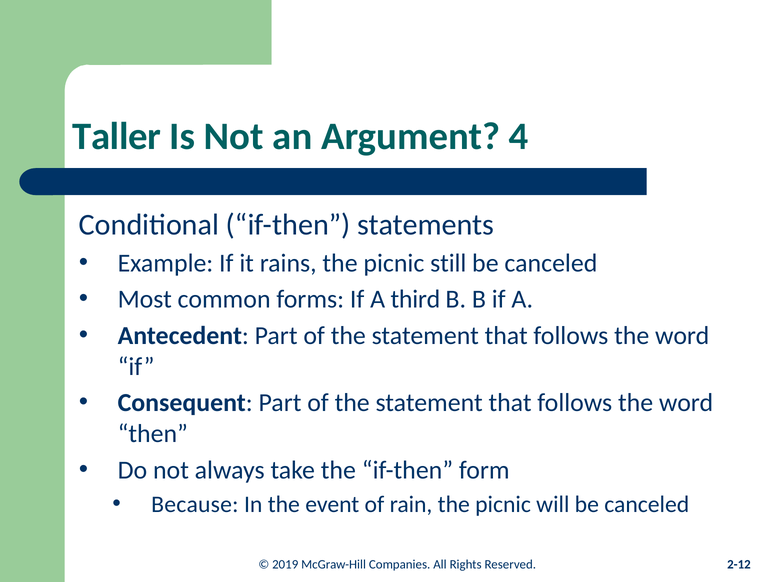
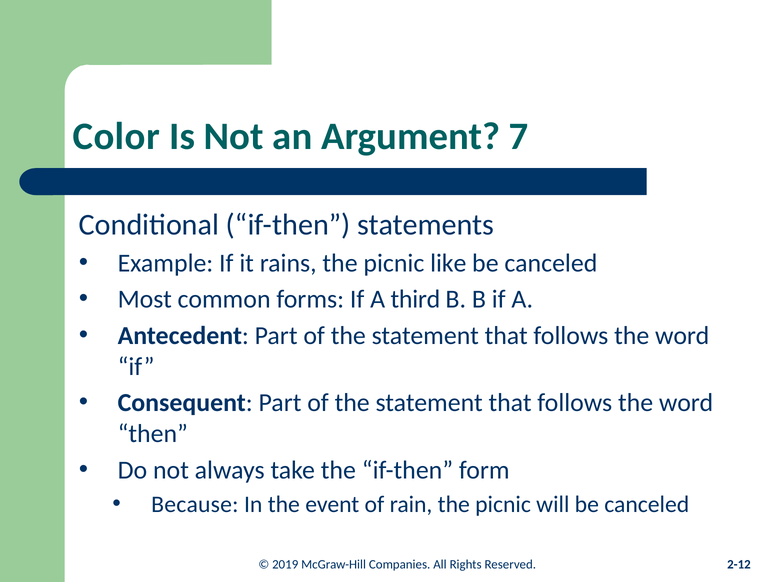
Taller: Taller -> Color (116, 137)
4: 4 -> 7 (519, 137)
still: still -> like (448, 263)
